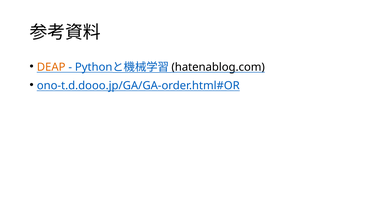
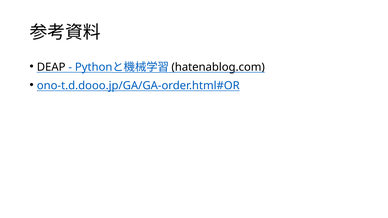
DEAP colour: orange -> black (51, 67)
